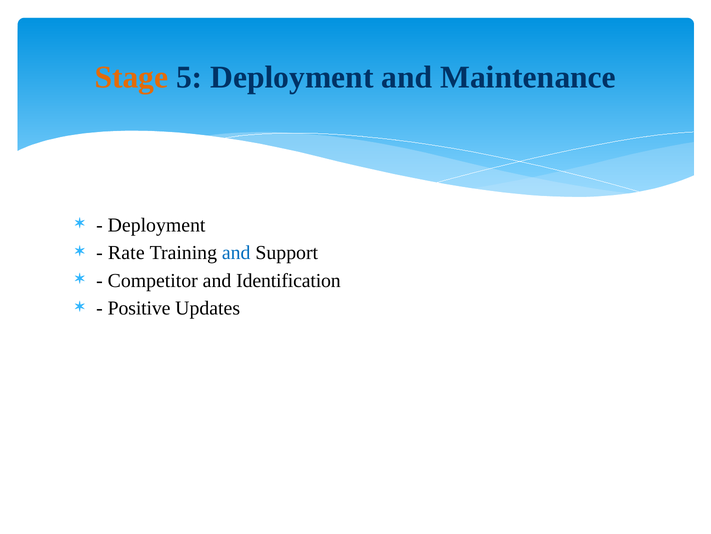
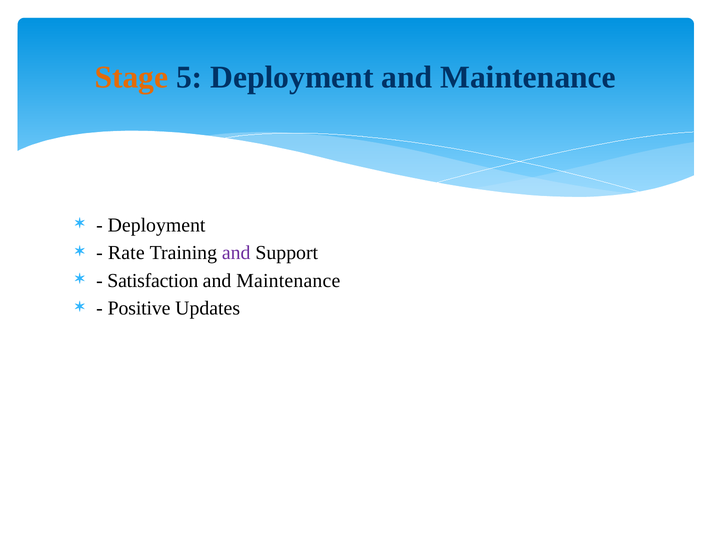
and colour: blue -> purple (236, 252)
Competitor: Competitor -> Satisfaction (153, 280)
Identification: Identification -> Maintenance (288, 280)
